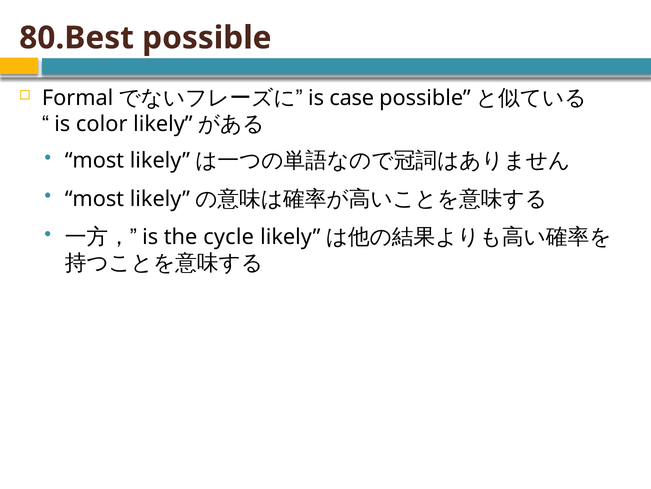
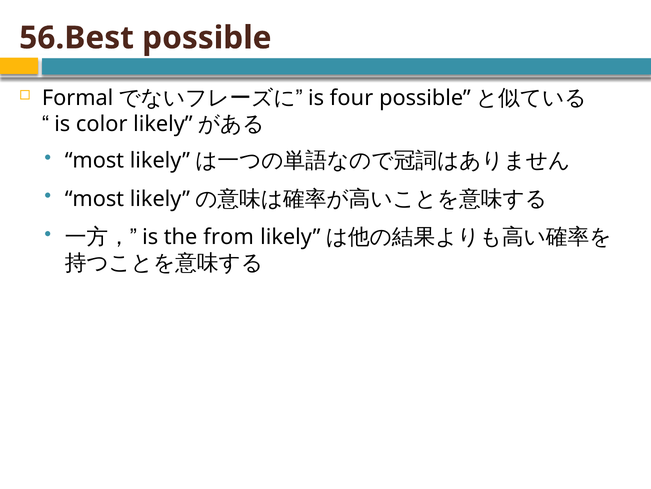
80.Best: 80.Best -> 56.Best (77, 38)
case: case -> four (352, 98)
cycle: cycle -> from (229, 237)
